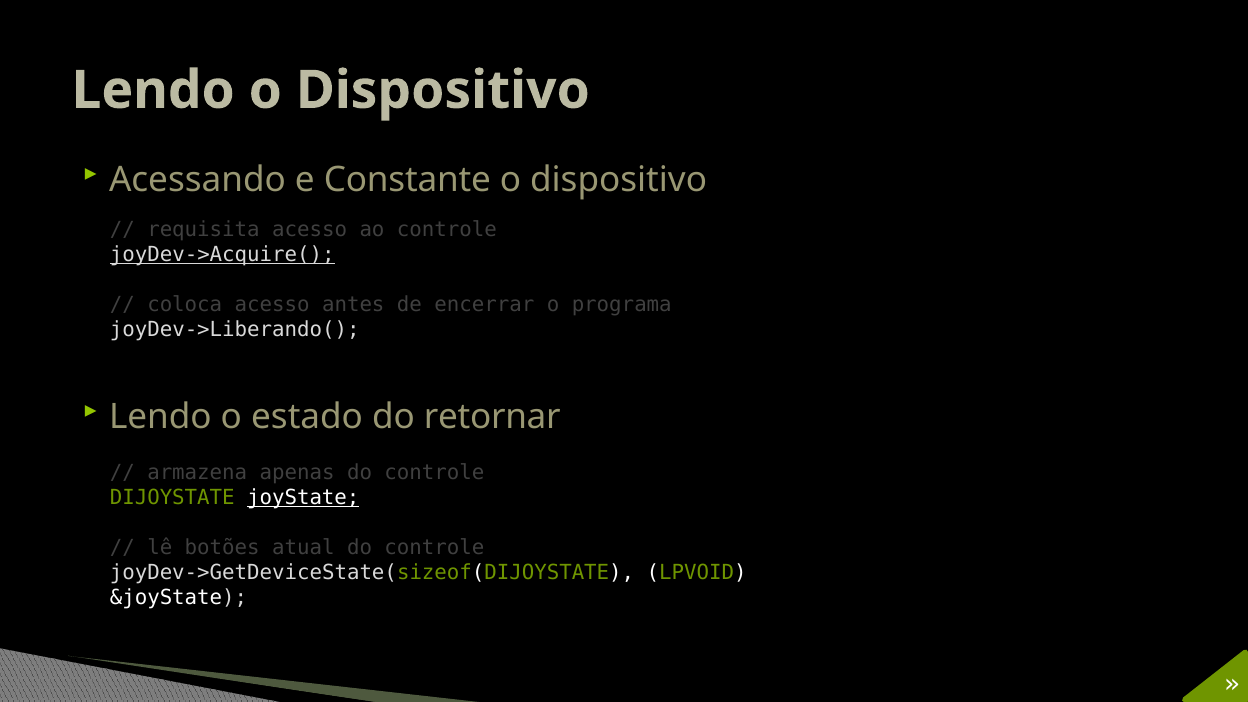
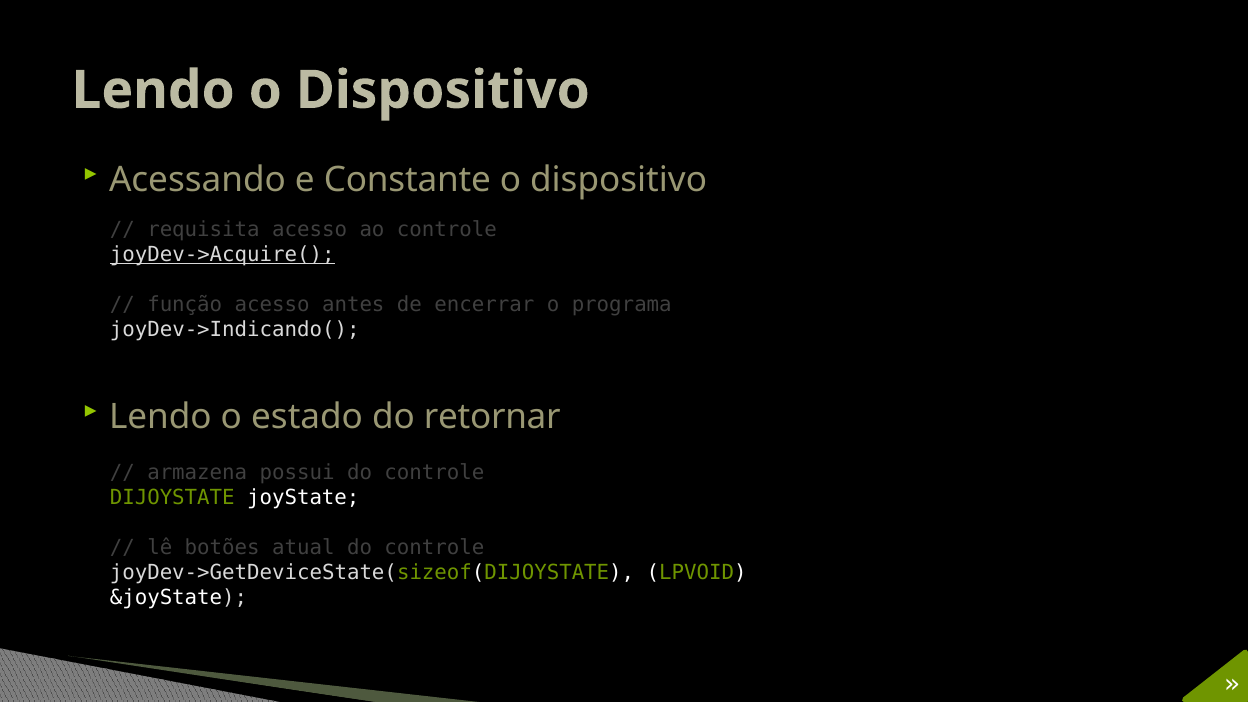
coloca: coloca -> função (185, 304)
joyDev->Liberando(: joyDev->Liberando( -> joyDev->Indicando( (235, 329)
apenas: apenas -> possui (297, 473)
joyState underline: present -> none (303, 498)
